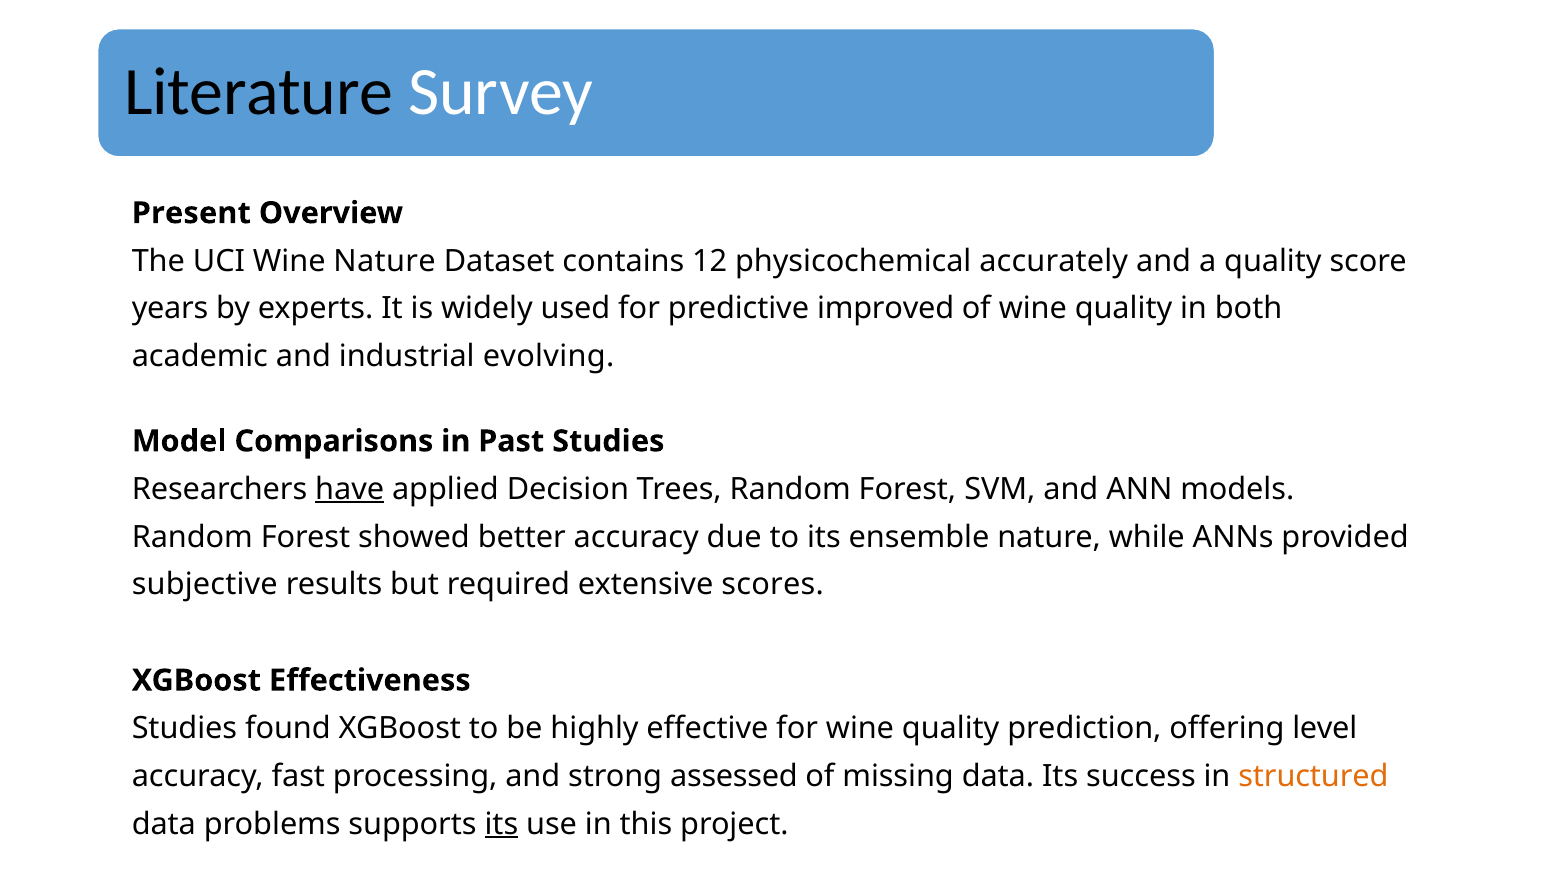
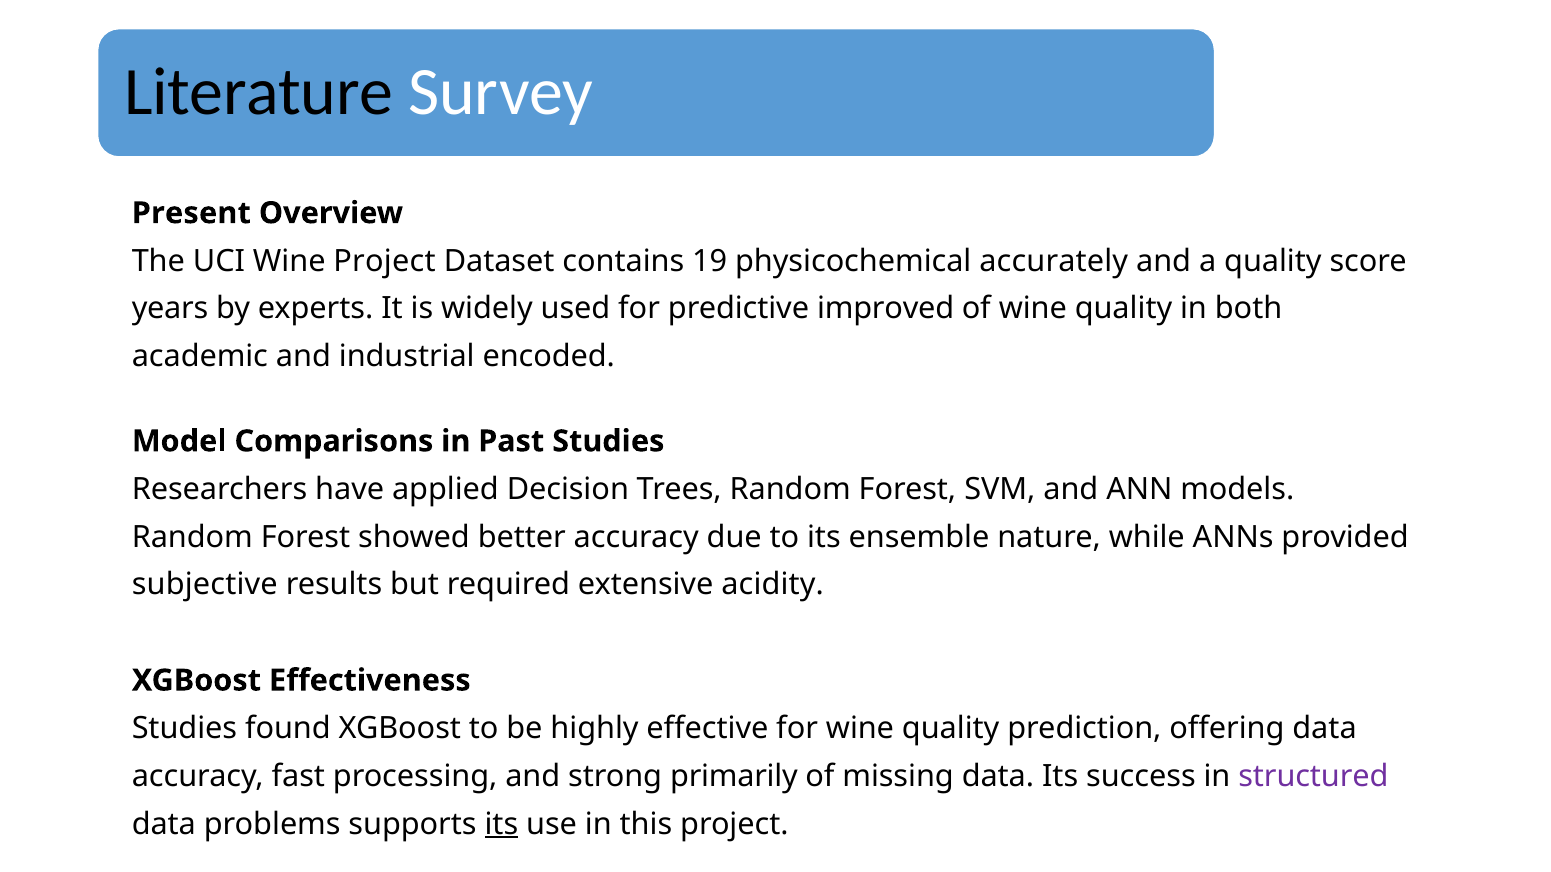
Wine Nature: Nature -> Project (385, 261)
12: 12 -> 19 (710, 261)
evolving: evolving -> encoded (549, 357)
have underline: present -> none (350, 489)
scores: scores -> acidity (773, 585)
offering level: level -> data (1325, 729)
assessed: assessed -> primarily (734, 776)
structured colour: orange -> purple (1313, 776)
